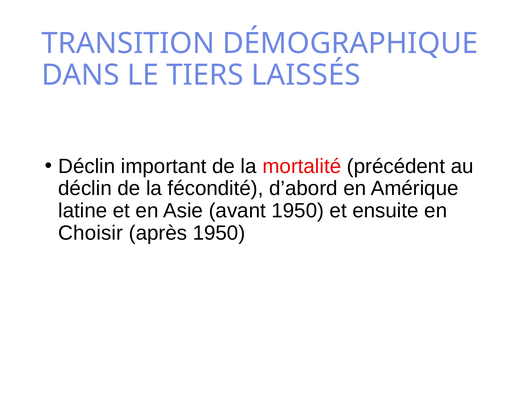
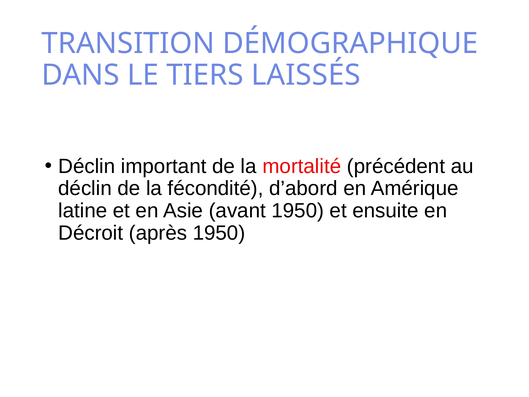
Choisir: Choisir -> Décroit (91, 233)
